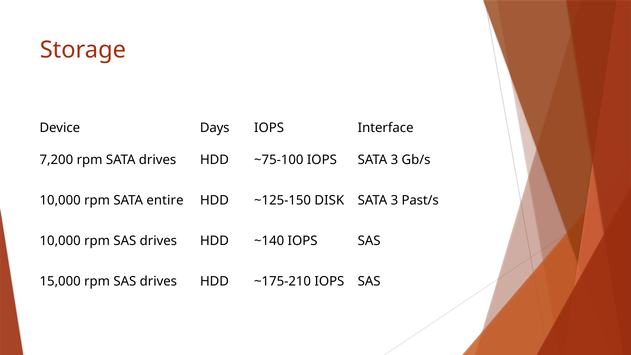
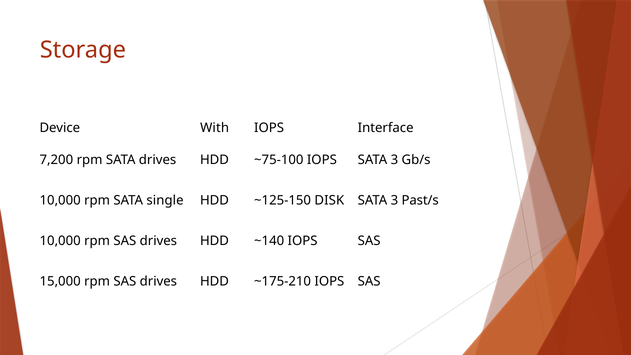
Days: Days -> With (215, 128)
entire: entire -> single (165, 200)
